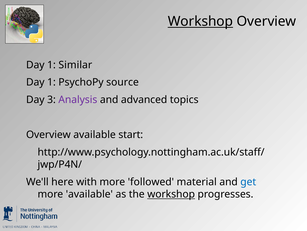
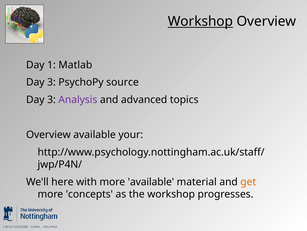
Similar: Similar -> Matlab (75, 65)
1: 1 -> 3 (51, 82)
start: start -> your (131, 134)
more followed: followed -> available (151, 181)
get colour: blue -> orange (248, 181)
more available: available -> concepts (89, 194)
workshop underline: present -> none (171, 194)
